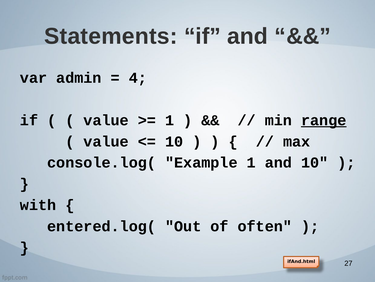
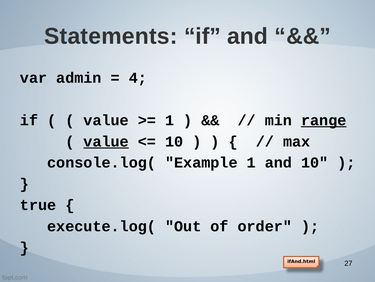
value underline: none -> present (106, 141)
with: with -> true (38, 205)
entered.log(: entered.log( -> execute.log( (102, 226)
often: often -> order (265, 226)
